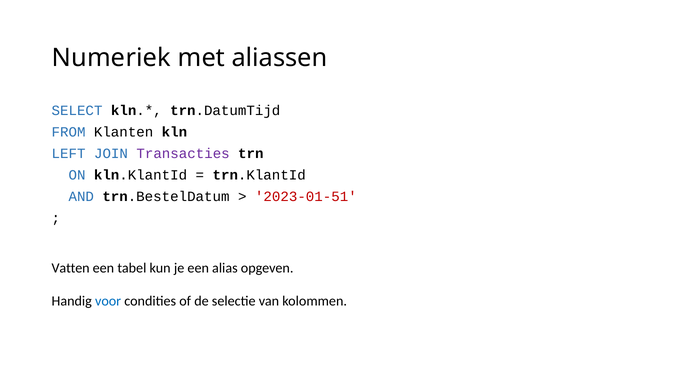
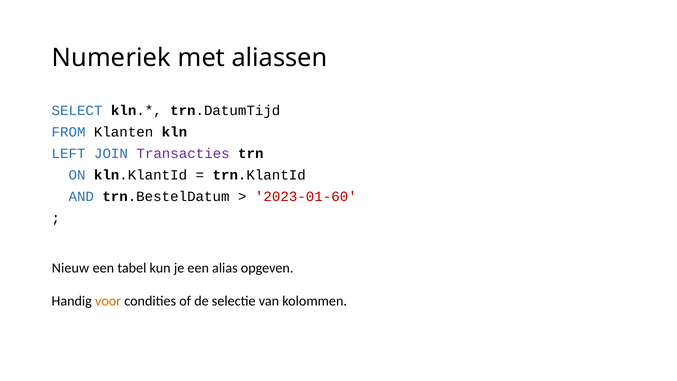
2023-01-51: 2023-01-51 -> 2023-01-60 (306, 197)
Vatten: Vatten -> Nieuw (70, 268)
voor colour: blue -> orange (108, 301)
